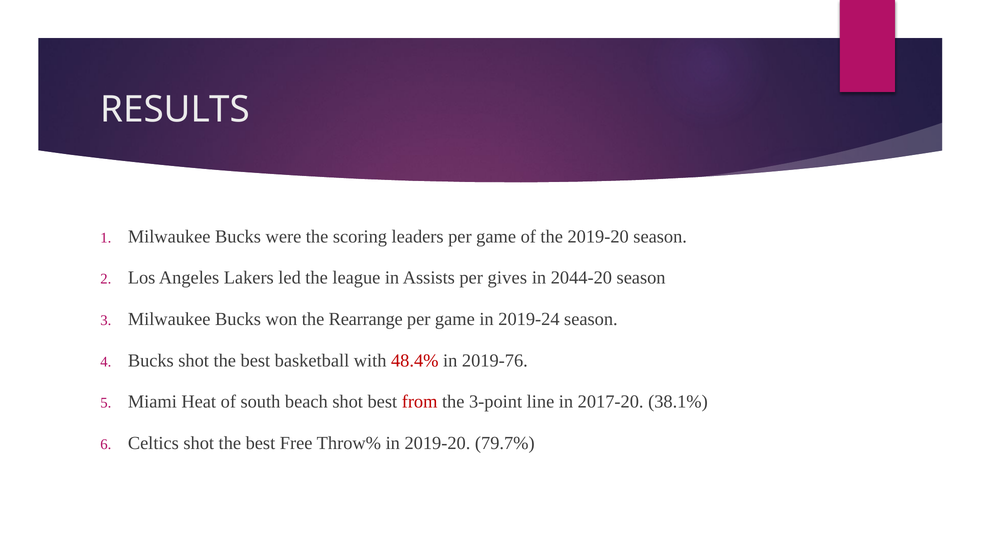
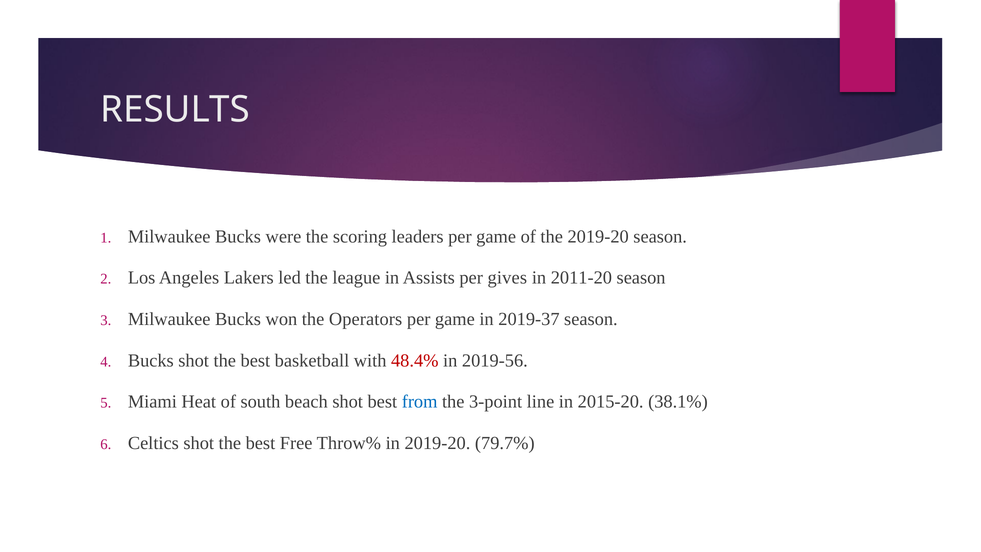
2044-20: 2044-20 -> 2011-20 (581, 278)
Rearrange: Rearrange -> Operators (366, 319)
2019-24: 2019-24 -> 2019-37 (529, 319)
2019-76: 2019-76 -> 2019-56 (495, 360)
from colour: red -> blue (420, 402)
2017-20: 2017-20 -> 2015-20 (611, 402)
